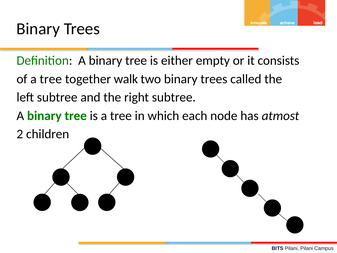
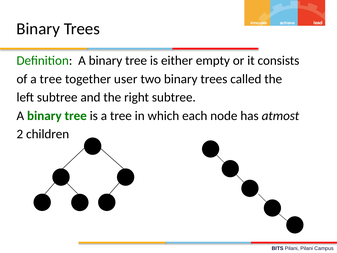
walk: walk -> user (126, 79)
